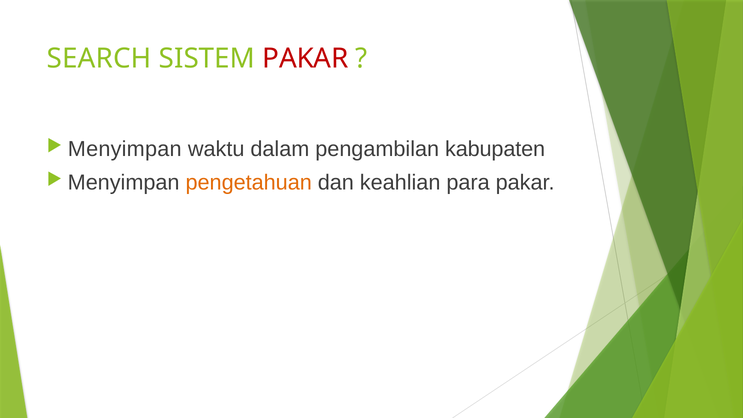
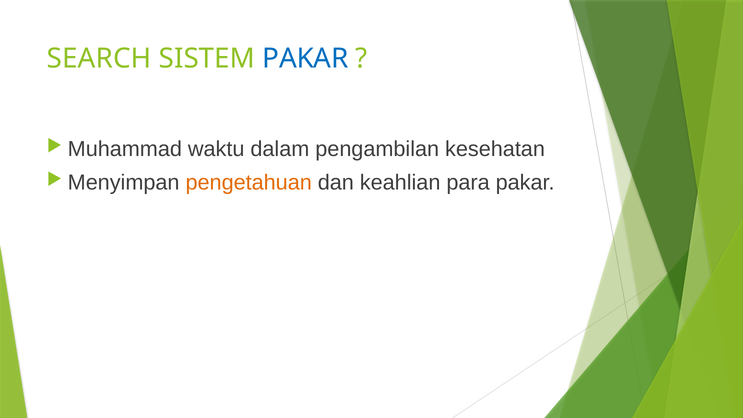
PAKAR colour: red -> blue (305, 59)
Menyimpan: Menyimpan -> Muhammad (125, 149)
kabupaten: kabupaten -> kesehatan (495, 149)
